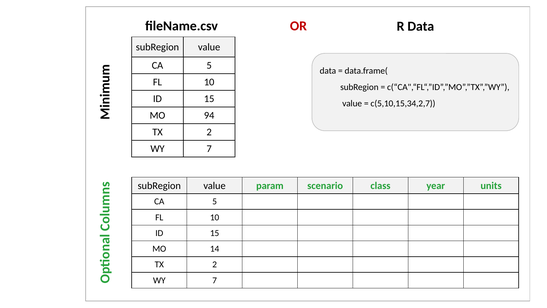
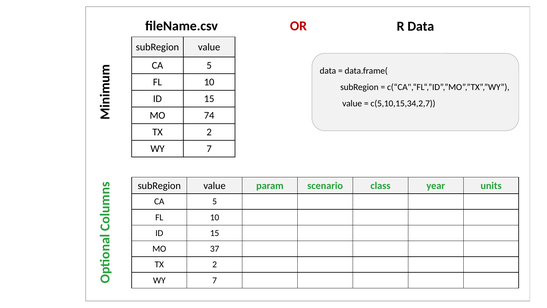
94: 94 -> 74 (209, 115)
14: 14 -> 37 (215, 249)
